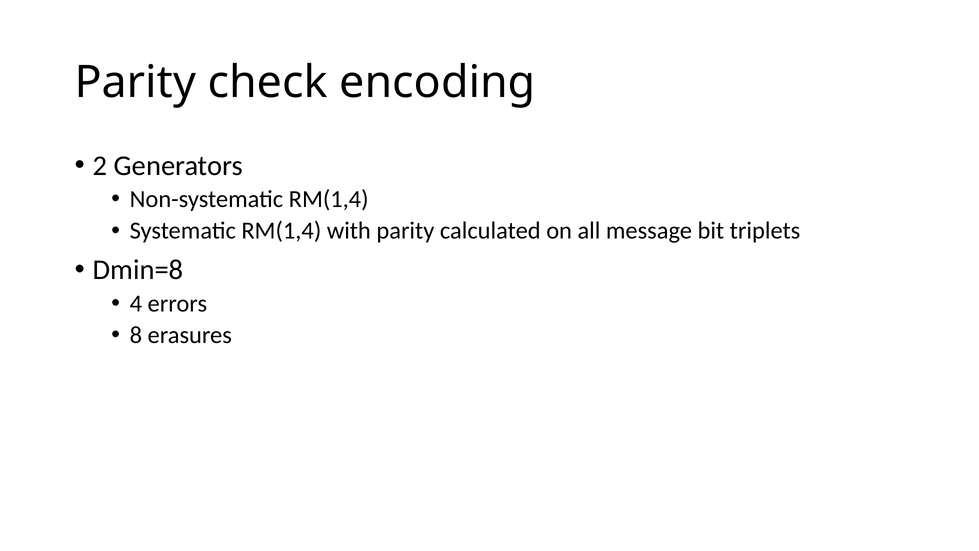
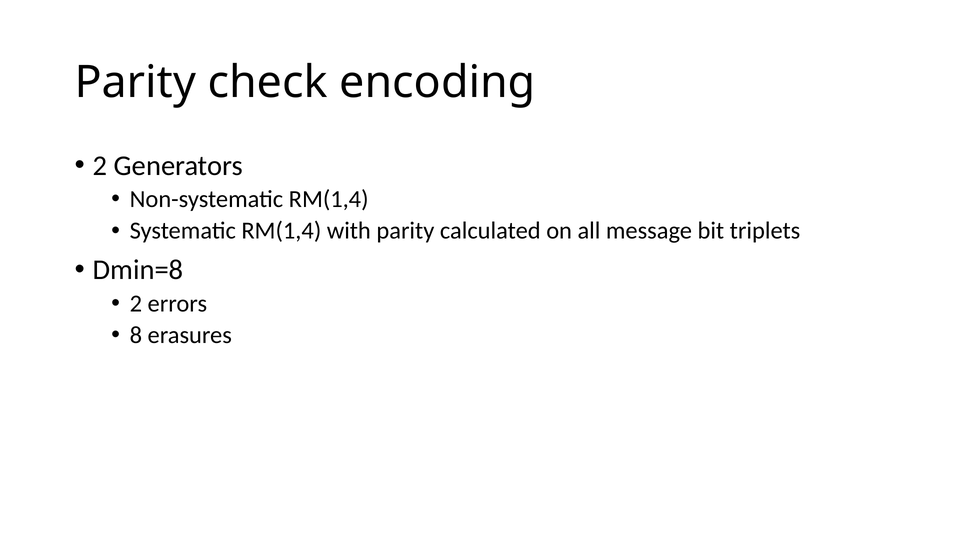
4: 4 -> 2 (136, 303)
